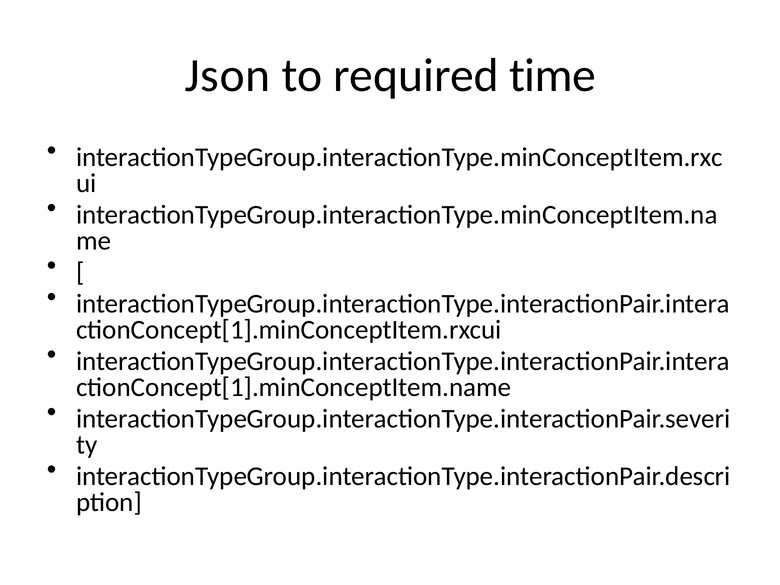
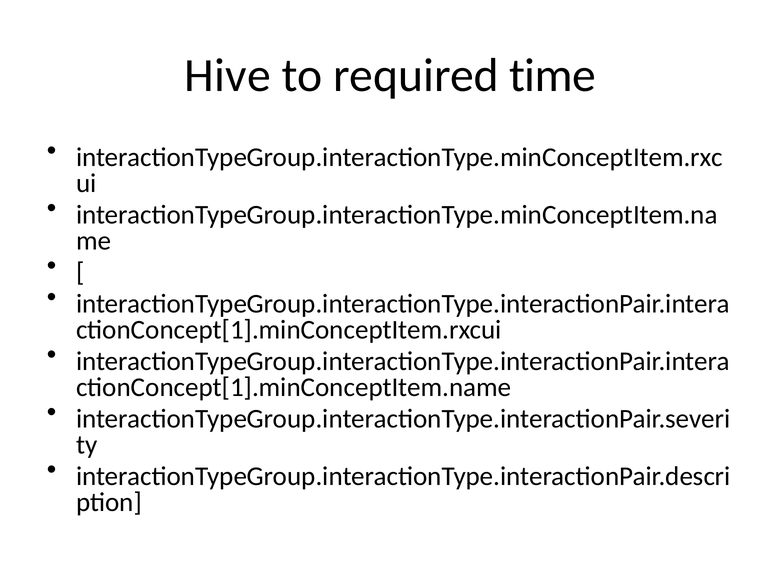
Json: Json -> Hive (228, 76)
